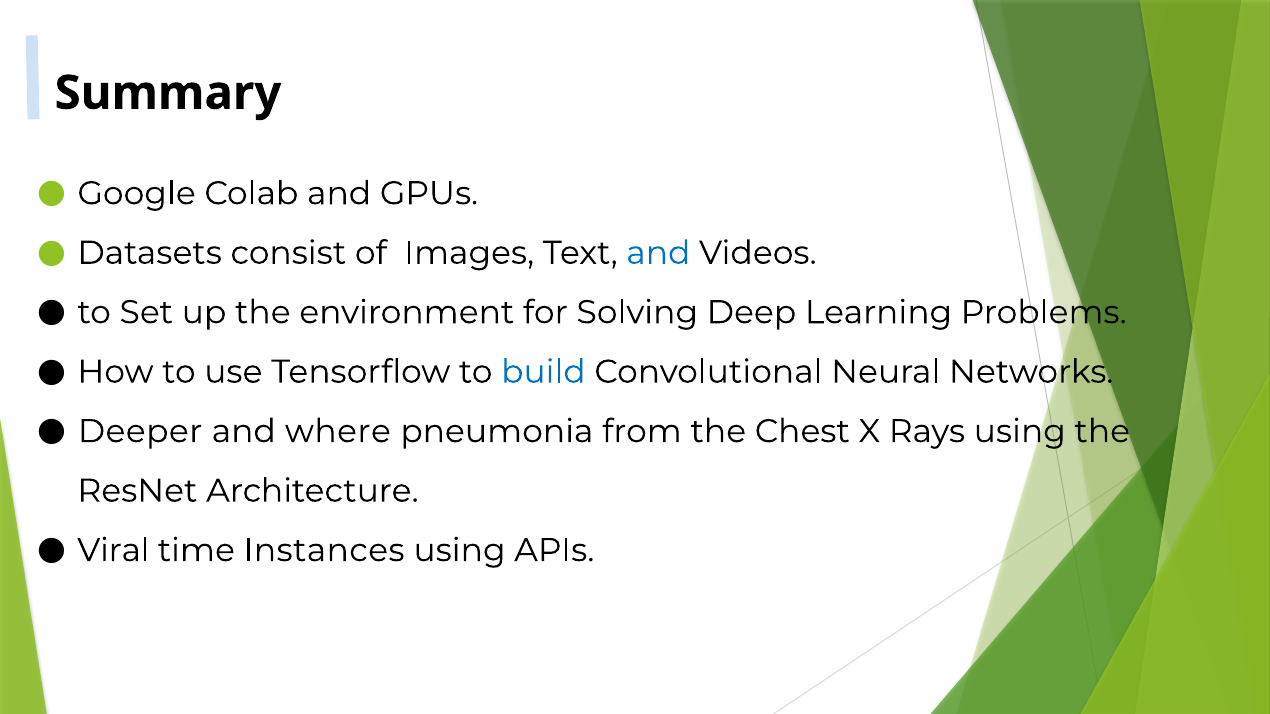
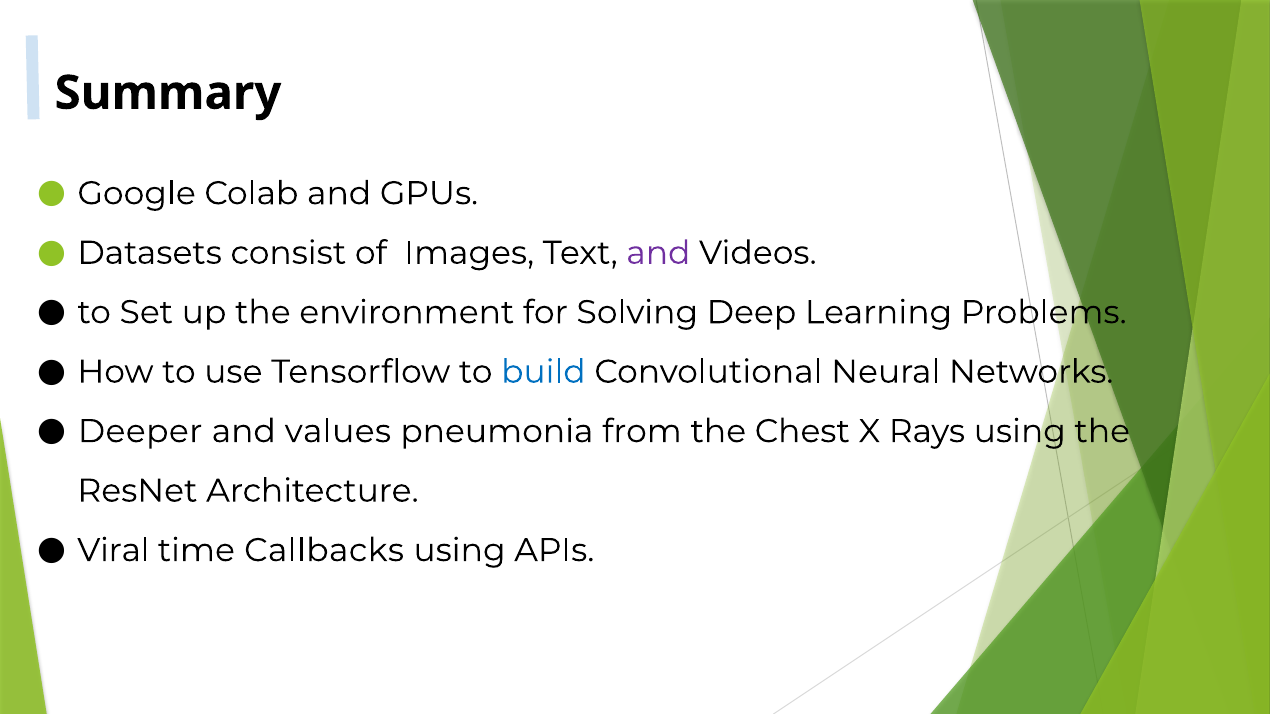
and colour: blue -> purple (658, 253)
where: where -> values (338, 432)
Instances: Instances -> Callbacks (324, 551)
